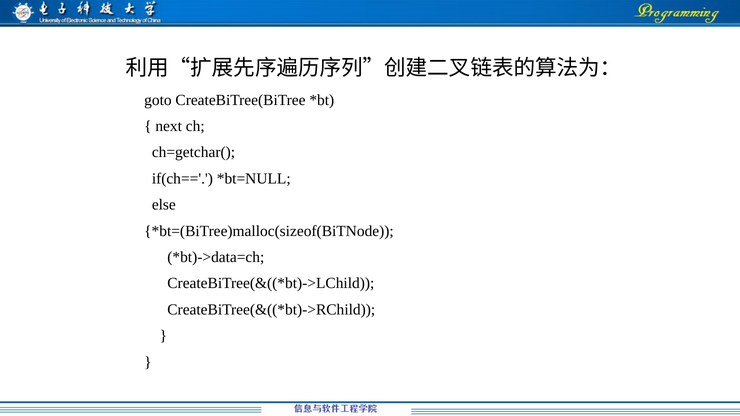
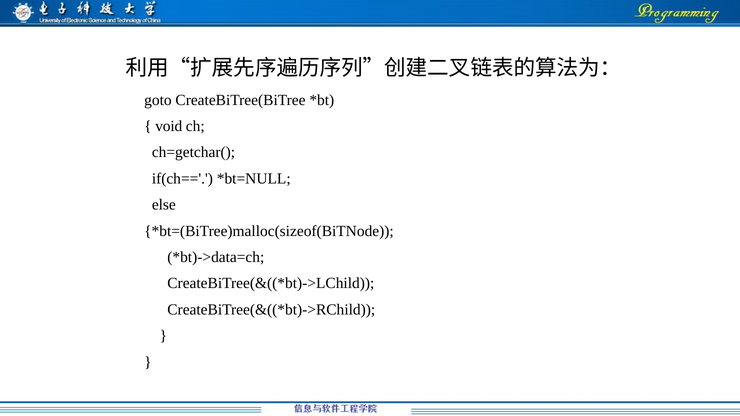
next: next -> void (169, 126)
